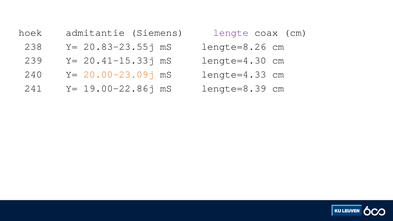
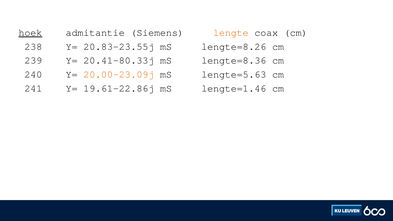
hoek underline: none -> present (30, 33)
lengte colour: purple -> orange (231, 33)
20.41-15.33j: 20.41-15.33j -> 20.41-80.33j (119, 60)
lengte=4.30: lengte=4.30 -> lengte=8.36 (234, 60)
lengte=4.33: lengte=4.33 -> lengte=5.63 (234, 74)
19.00-22.86j: 19.00-22.86j -> 19.61-22.86j (119, 88)
lengte=8.39: lengte=8.39 -> lengte=1.46 (234, 88)
